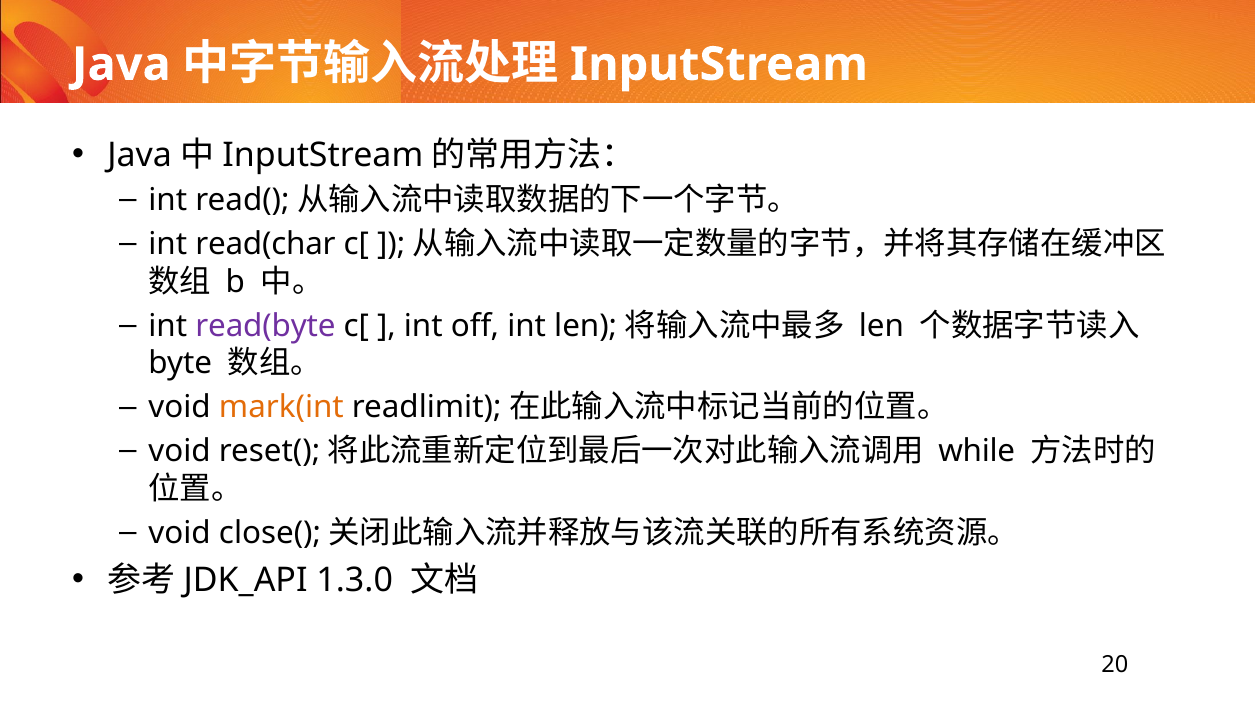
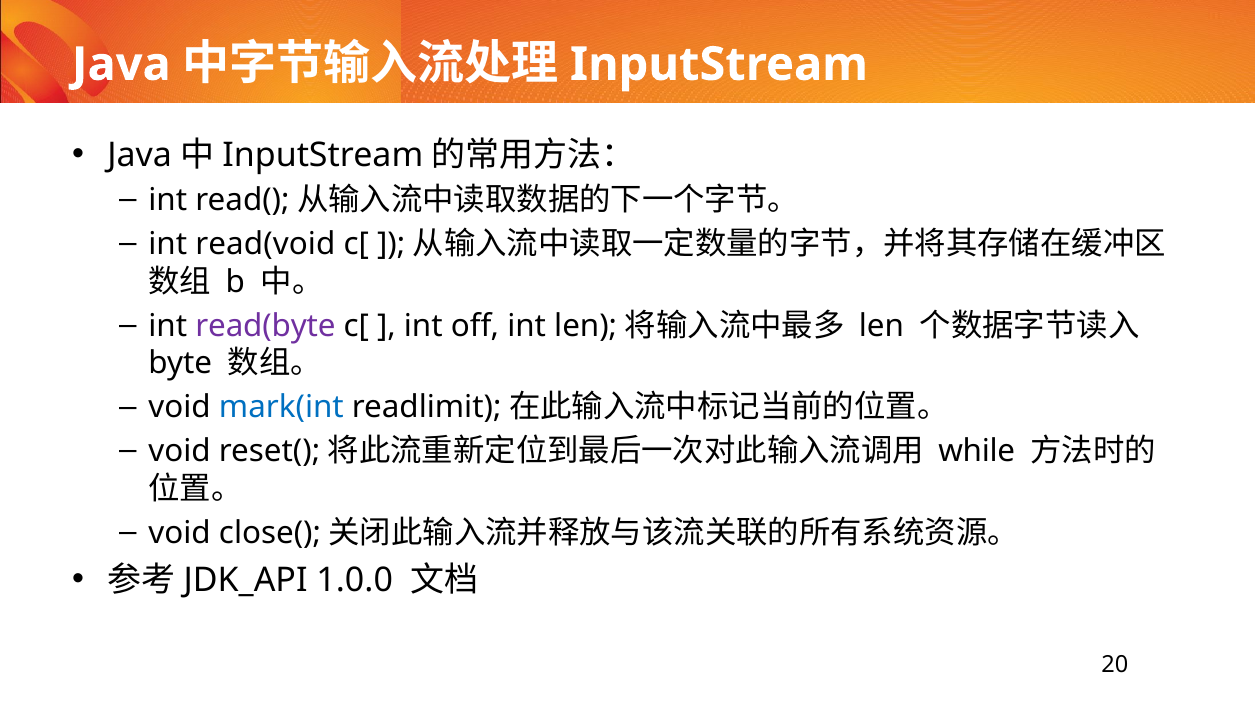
read(char: read(char -> read(void (265, 244)
mark(int colour: orange -> blue (281, 407)
1.3.0: 1.3.0 -> 1.0.0 (355, 580)
